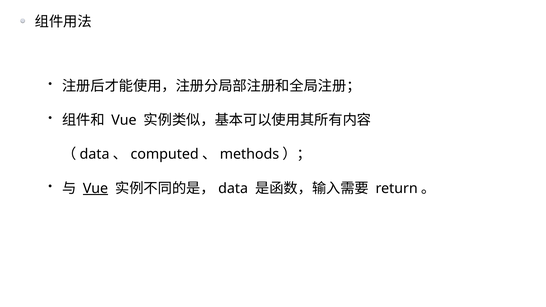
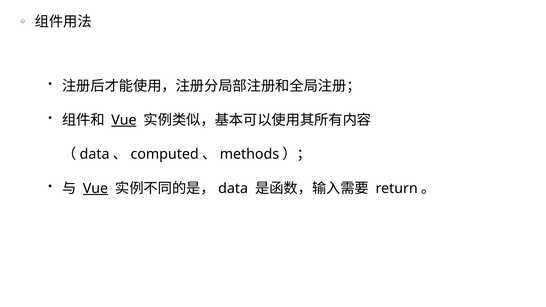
Vue underline: none -> present (124, 120)
